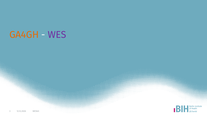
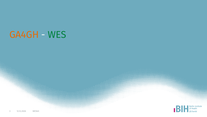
WES colour: purple -> green (57, 34)
